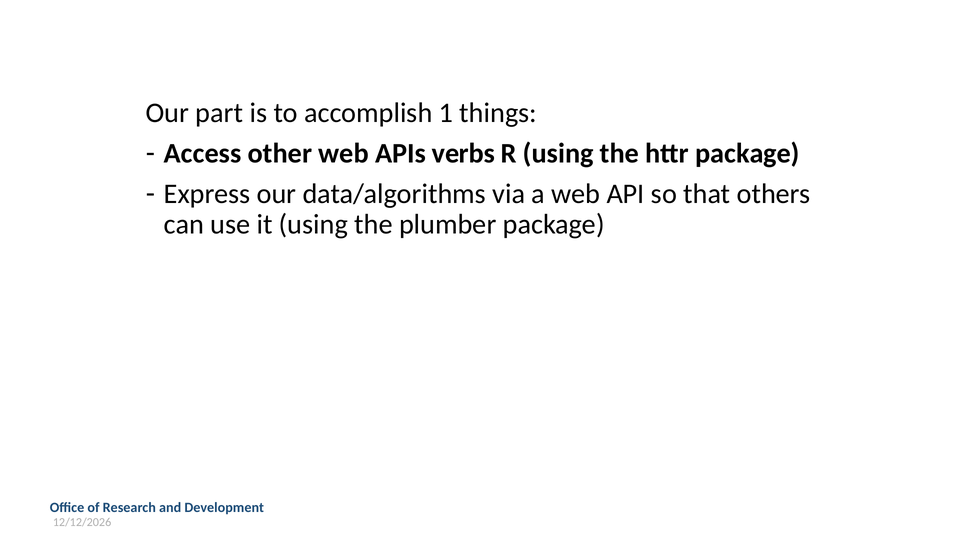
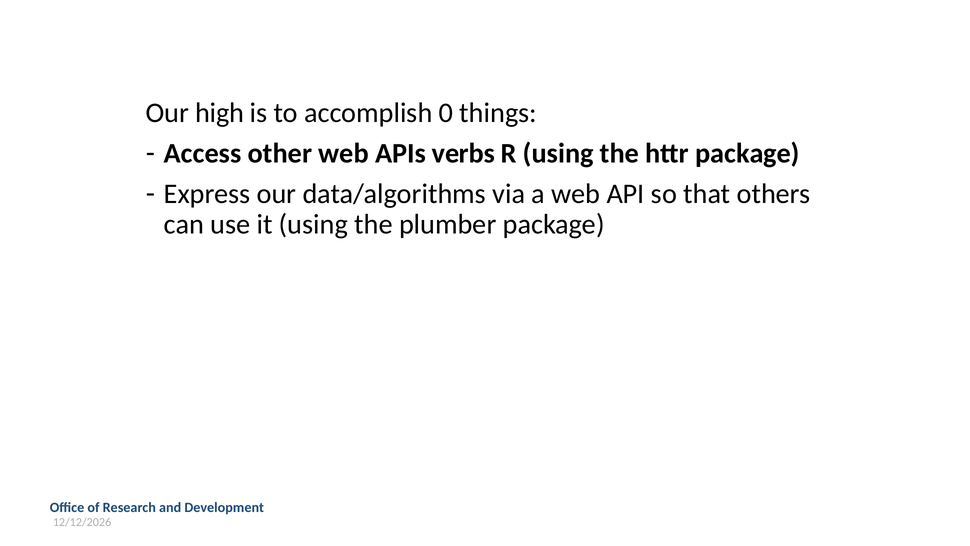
part: part -> high (220, 113)
1: 1 -> 0 (446, 113)
